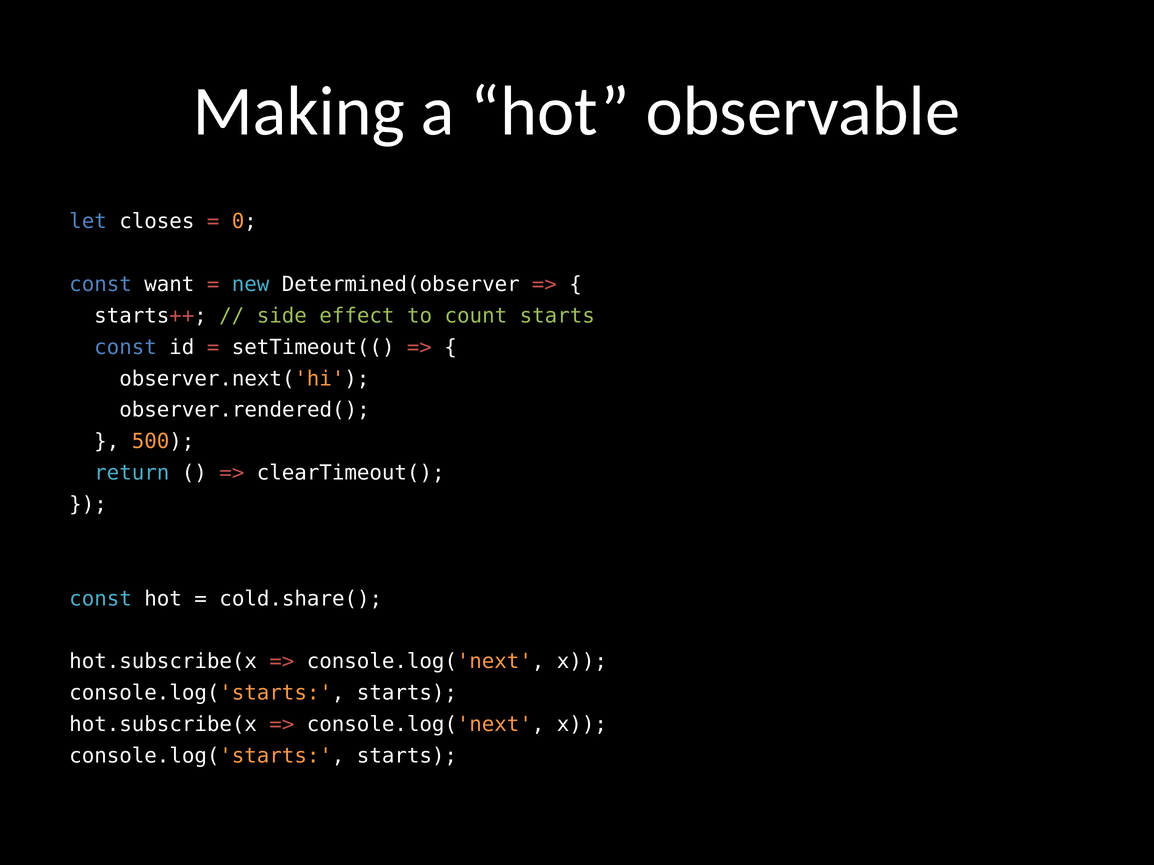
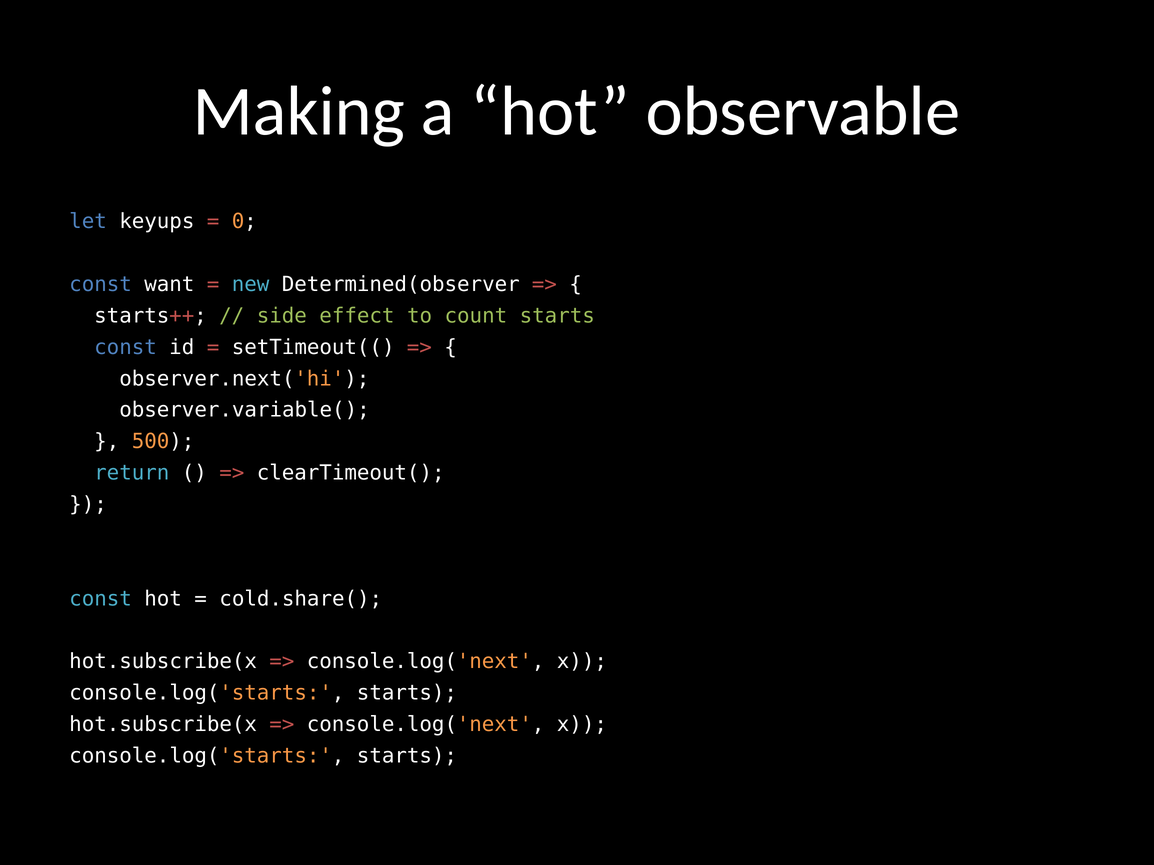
closes: closes -> keyups (157, 222)
observer.rendered(: observer.rendered( -> observer.variable( (244, 410)
